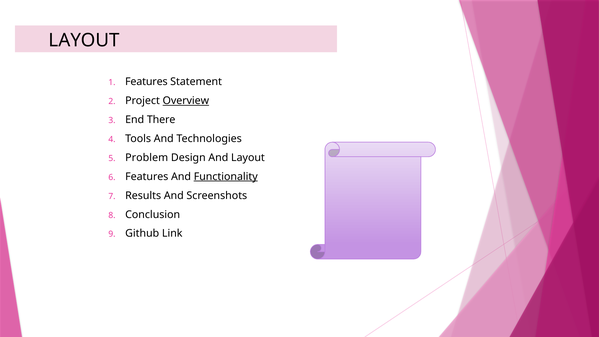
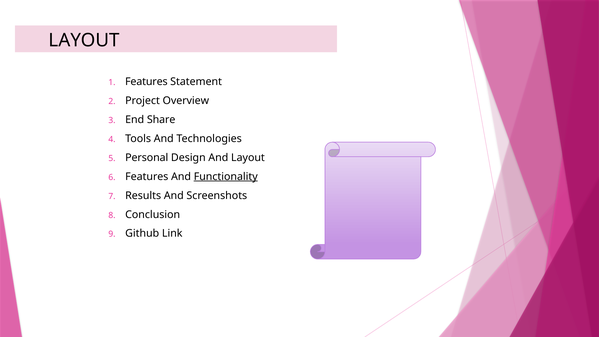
Overview underline: present -> none (186, 101)
There: There -> Share (161, 120)
Problem: Problem -> Personal (147, 158)
